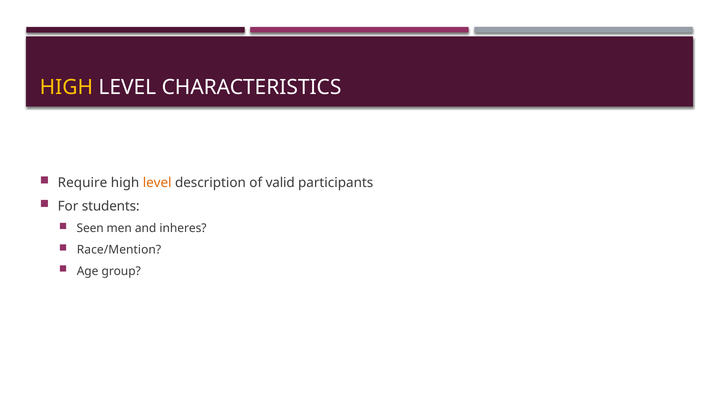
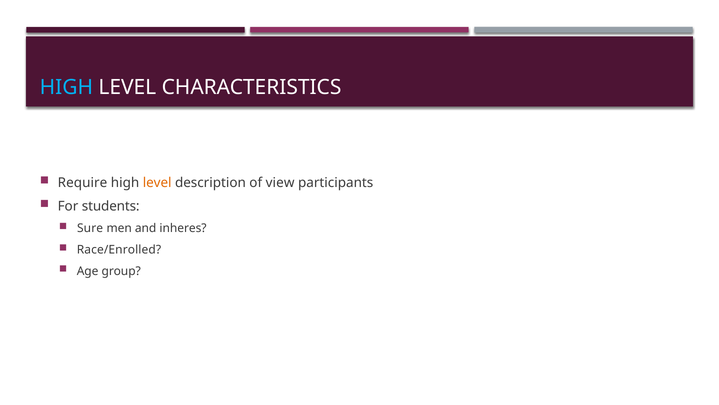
HIGH colour: yellow -> light blue (66, 87)
valid: valid -> view (280, 183)
Seen: Seen -> Sure (90, 228)
Race/Mention: Race/Mention -> Race/Enrolled (119, 249)
